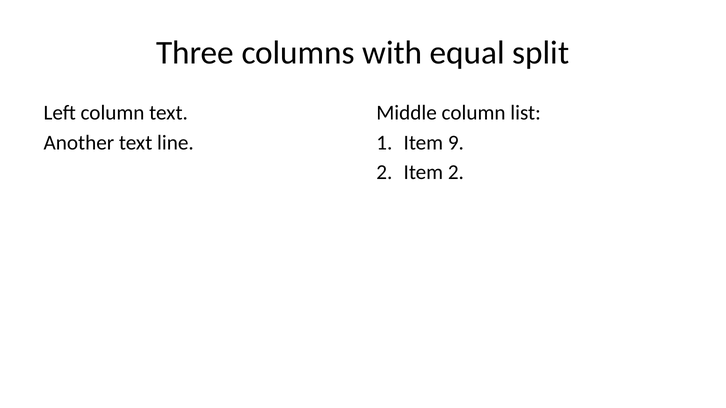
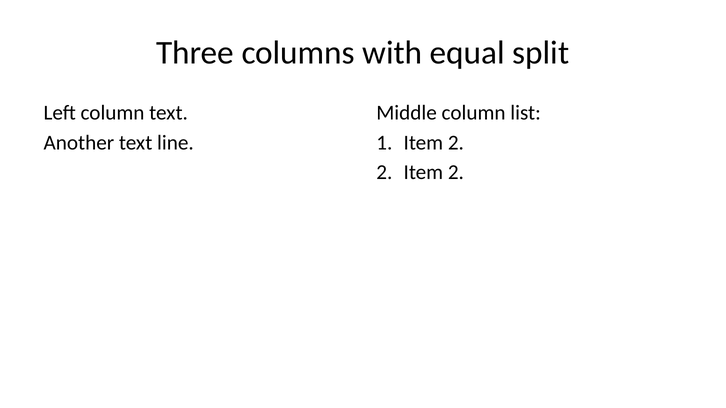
1 Item 9: 9 -> 2 (456, 143)
